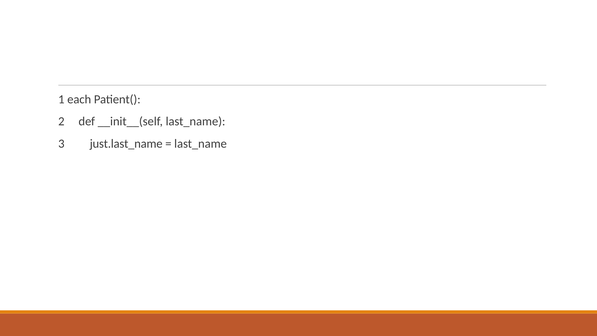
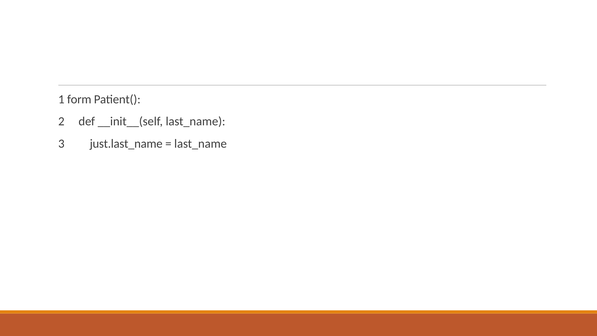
each: each -> form (79, 99)
